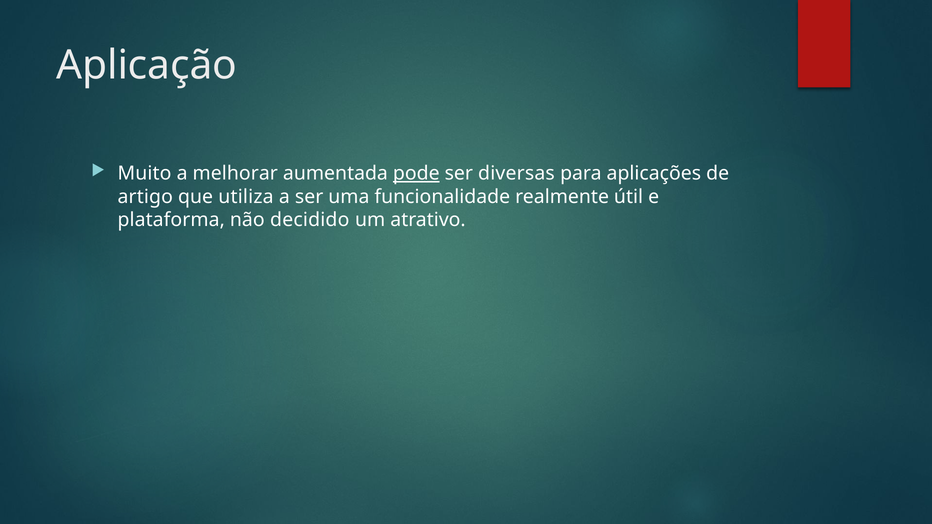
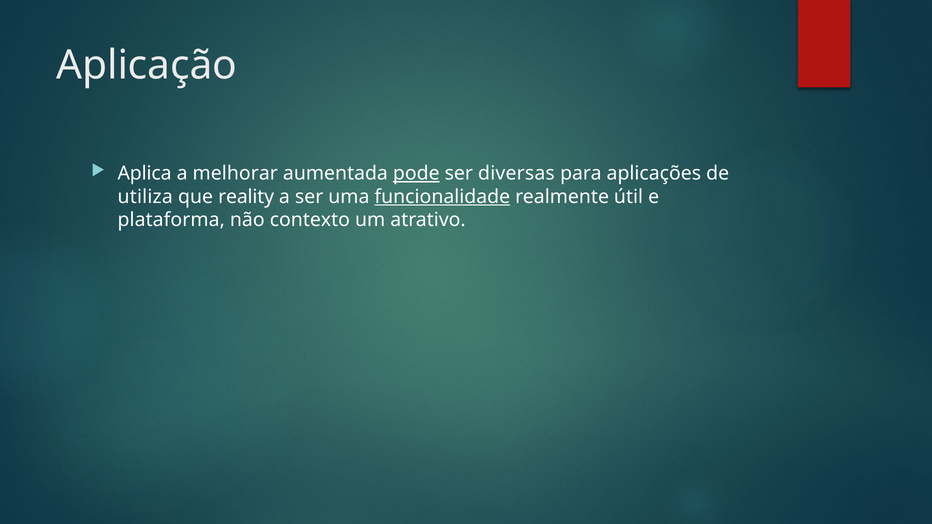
Muito: Muito -> Aplica (145, 173)
artigo: artigo -> utiliza (145, 197)
utiliza: utiliza -> reality (246, 197)
funcionalidade underline: none -> present (442, 197)
decidido: decidido -> contexto (310, 220)
